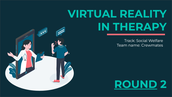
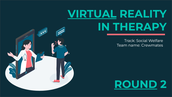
VIRTUAL underline: none -> present (92, 14)
